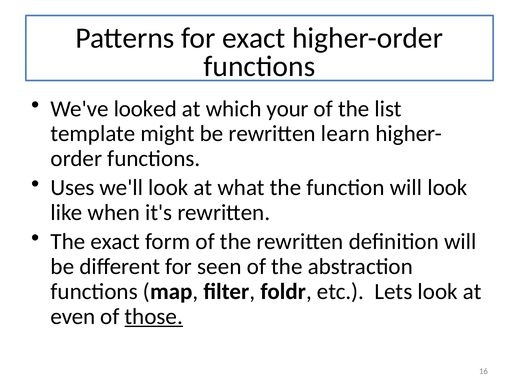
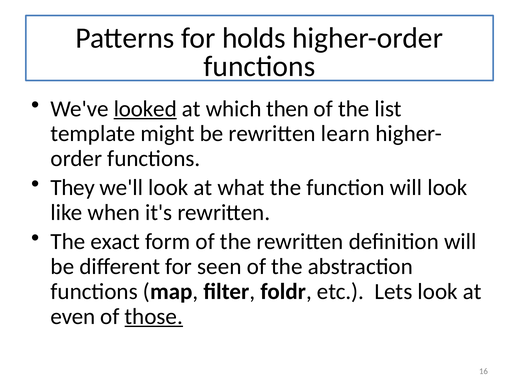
for exact: exact -> holds (254, 38)
looked underline: none -> present (145, 109)
your: your -> then (288, 109)
Uses: Uses -> They (73, 188)
